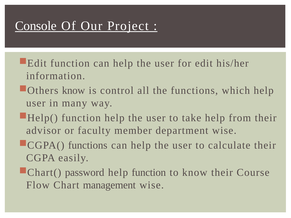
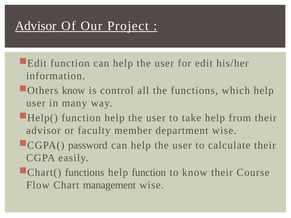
Console: Console -> Advisor (36, 26)
functions: functions -> password (88, 145)
password: password -> functions (85, 173)
